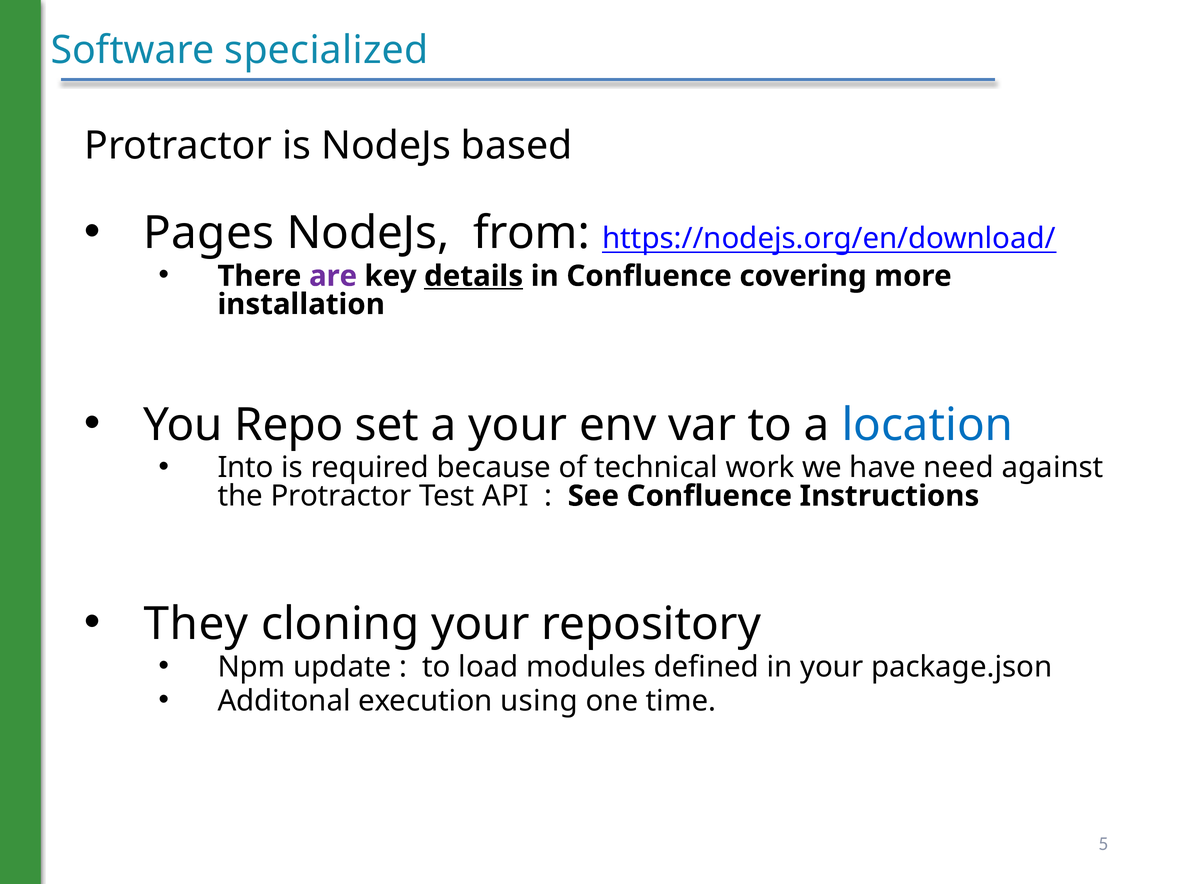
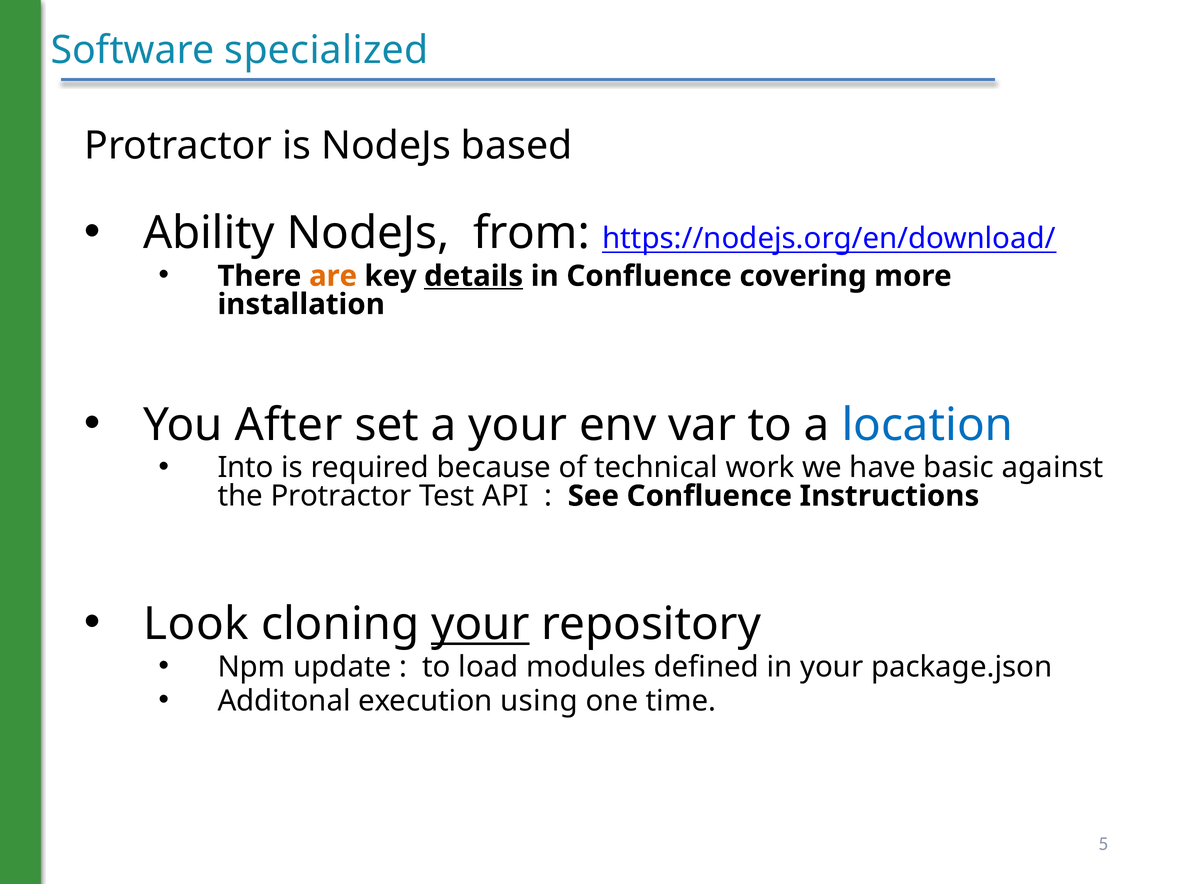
Pages: Pages -> Ability (209, 233)
are colour: purple -> orange (333, 276)
Repo: Repo -> After (289, 425)
need: need -> basic (959, 468)
They: They -> Look (196, 624)
your underline: none -> present (480, 624)
